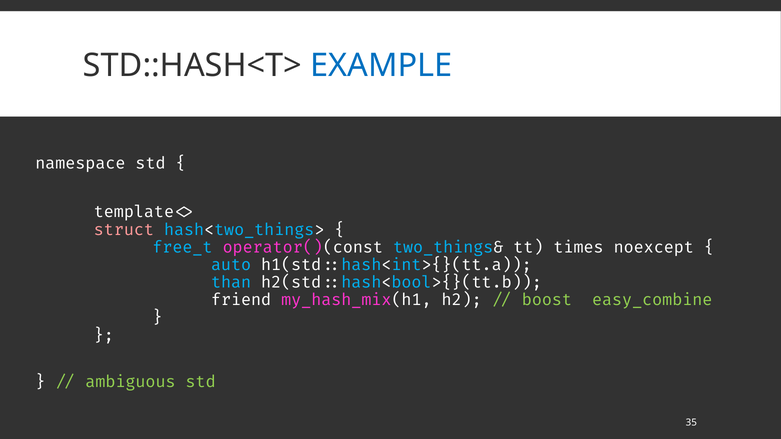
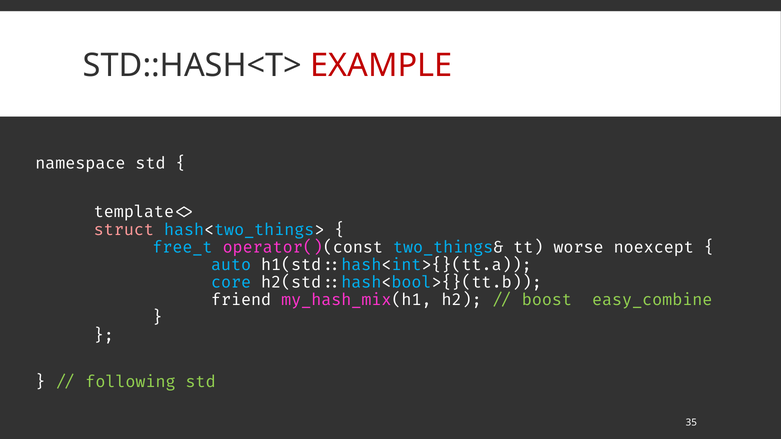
EXAMPLE colour: blue -> red (381, 66)
times: times -> worse (579, 247)
than: than -> core (231, 283)
ambiguous: ambiguous -> following (130, 382)
